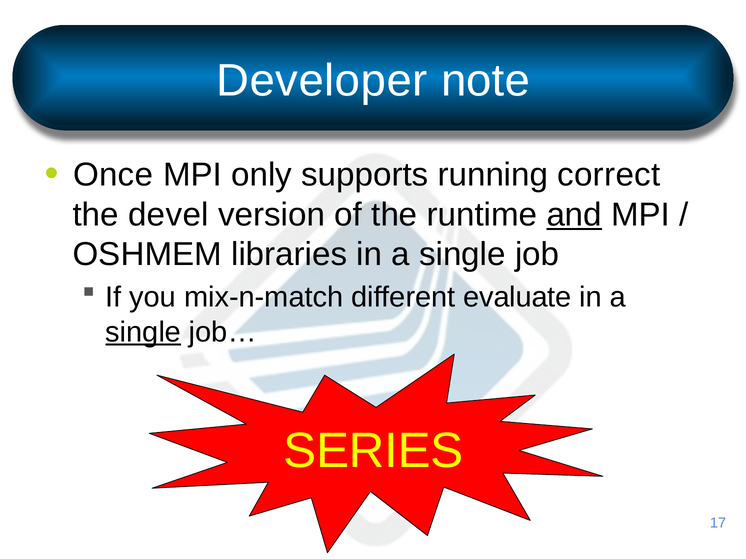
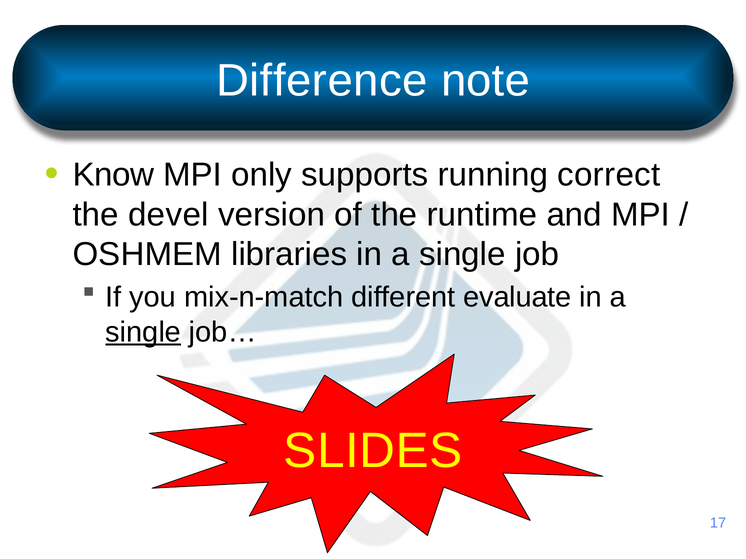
Developer: Developer -> Difference (322, 81)
Once: Once -> Know (113, 175)
and underline: present -> none (574, 215)
SERIES: SERIES -> SLIDES (373, 451)
